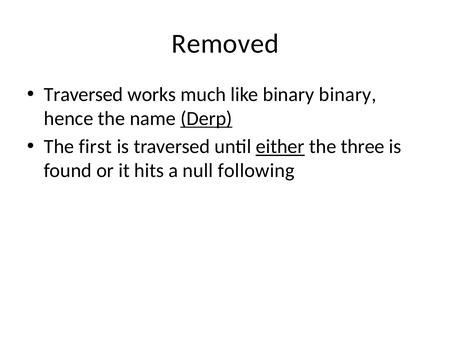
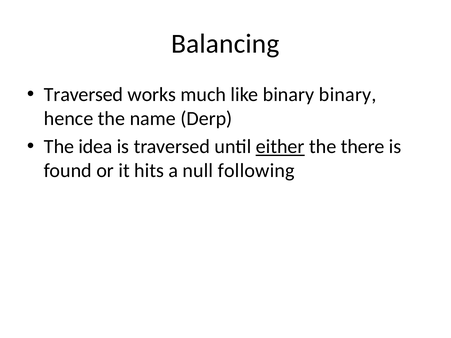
Removed: Removed -> Balancing (225, 44)
Derp underline: present -> none (206, 119)
first: first -> idea (96, 147)
three: three -> there (363, 147)
